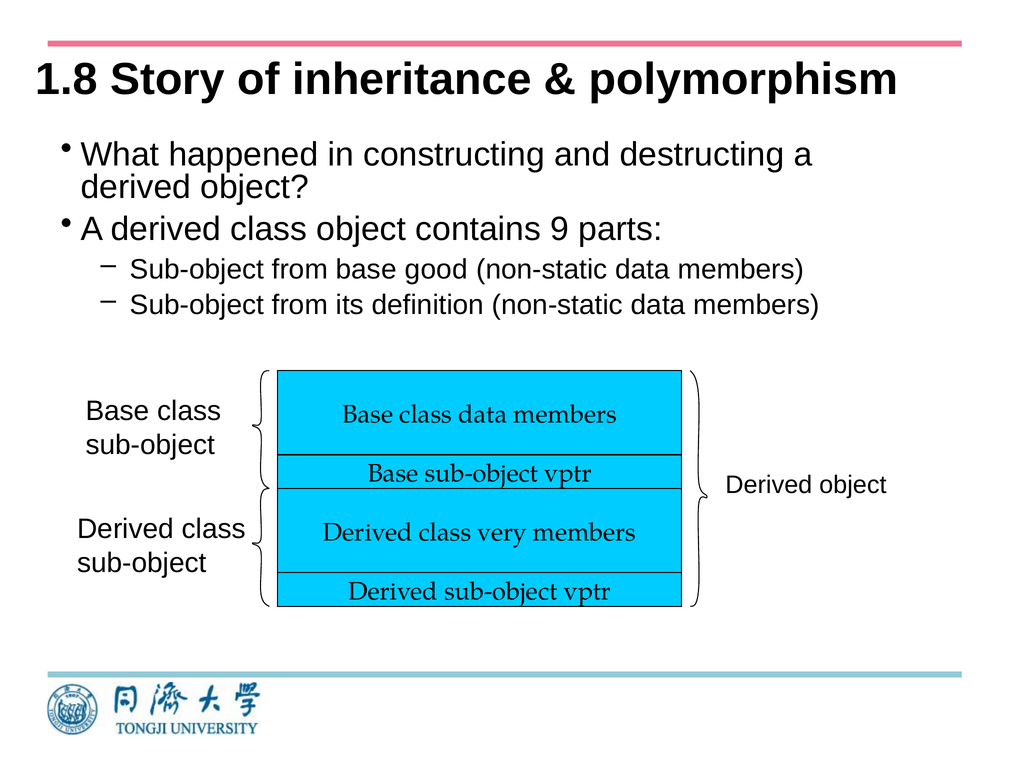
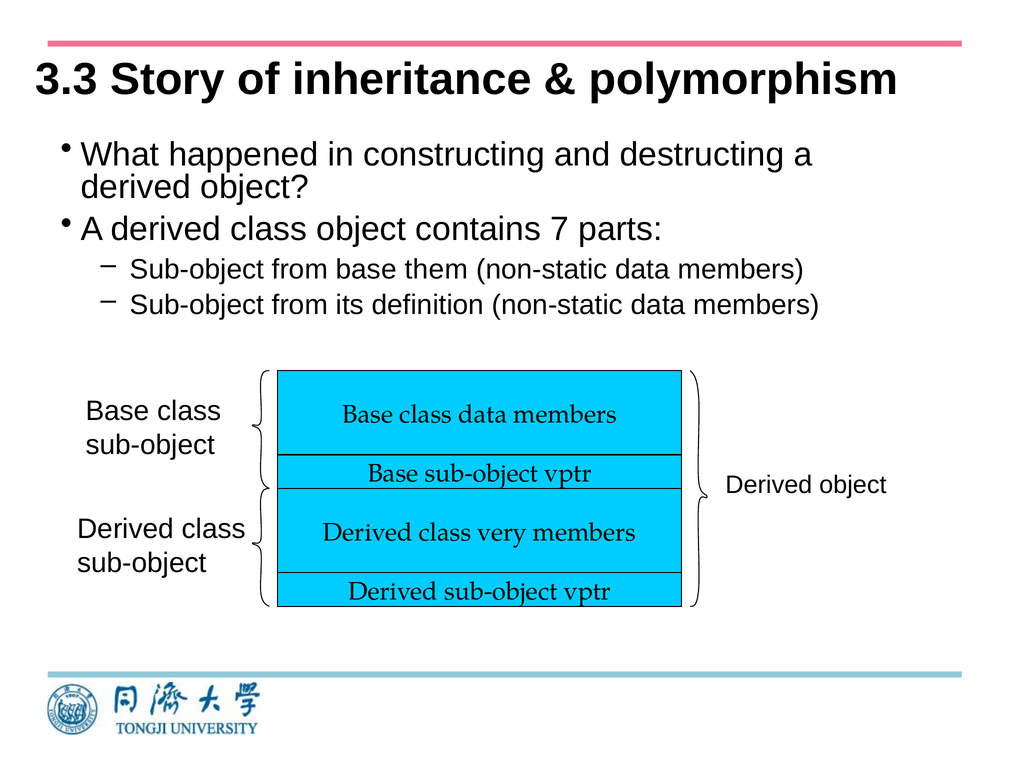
1.8: 1.8 -> 3.3 (67, 79)
9: 9 -> 7 (560, 229)
good: good -> them (436, 269)
